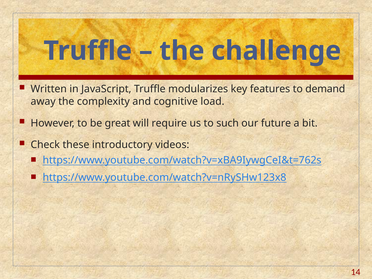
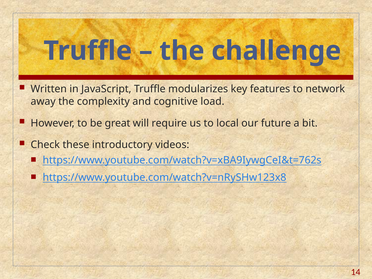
demand: demand -> network (325, 89)
such: such -> local (228, 123)
